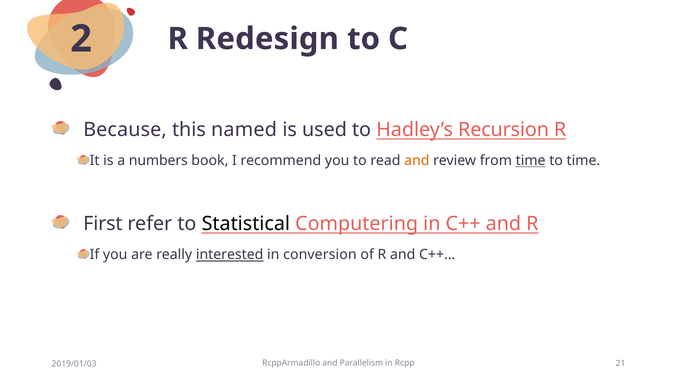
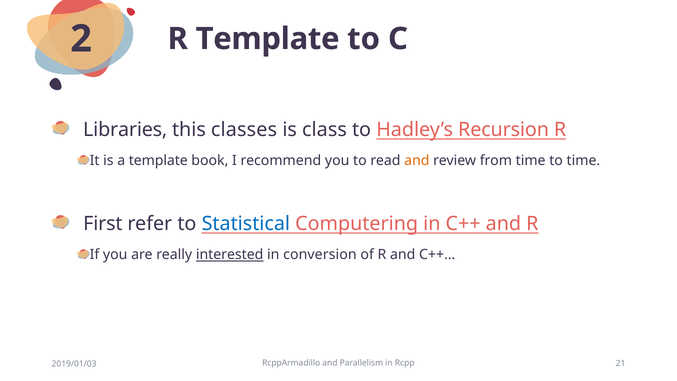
R Redesign: Redesign -> Template (268, 39)
Because: Because -> Libraries (125, 130)
named: named -> classes (244, 130)
used: used -> class (324, 130)
a numbers: numbers -> template (158, 161)
time underline: present -> none (531, 161)
Statistical colour: black -> blue (246, 224)
